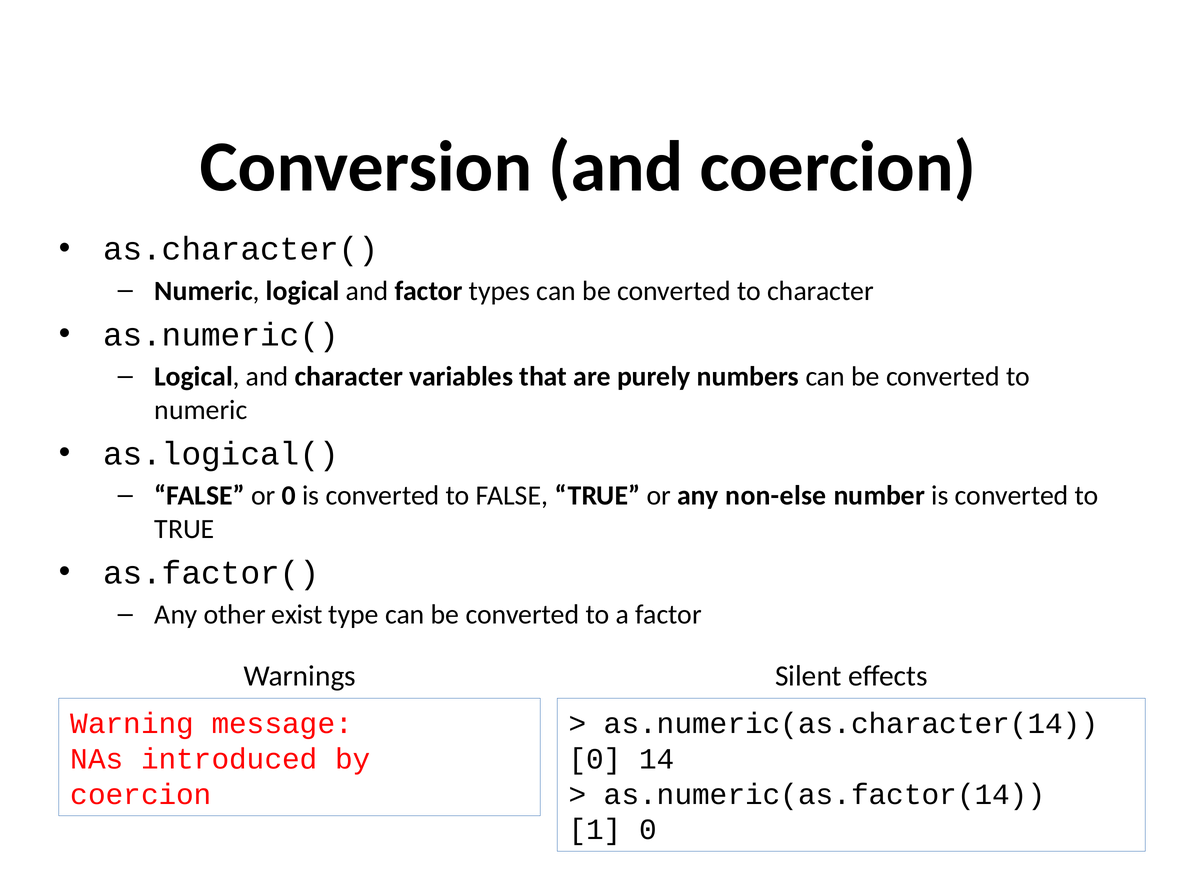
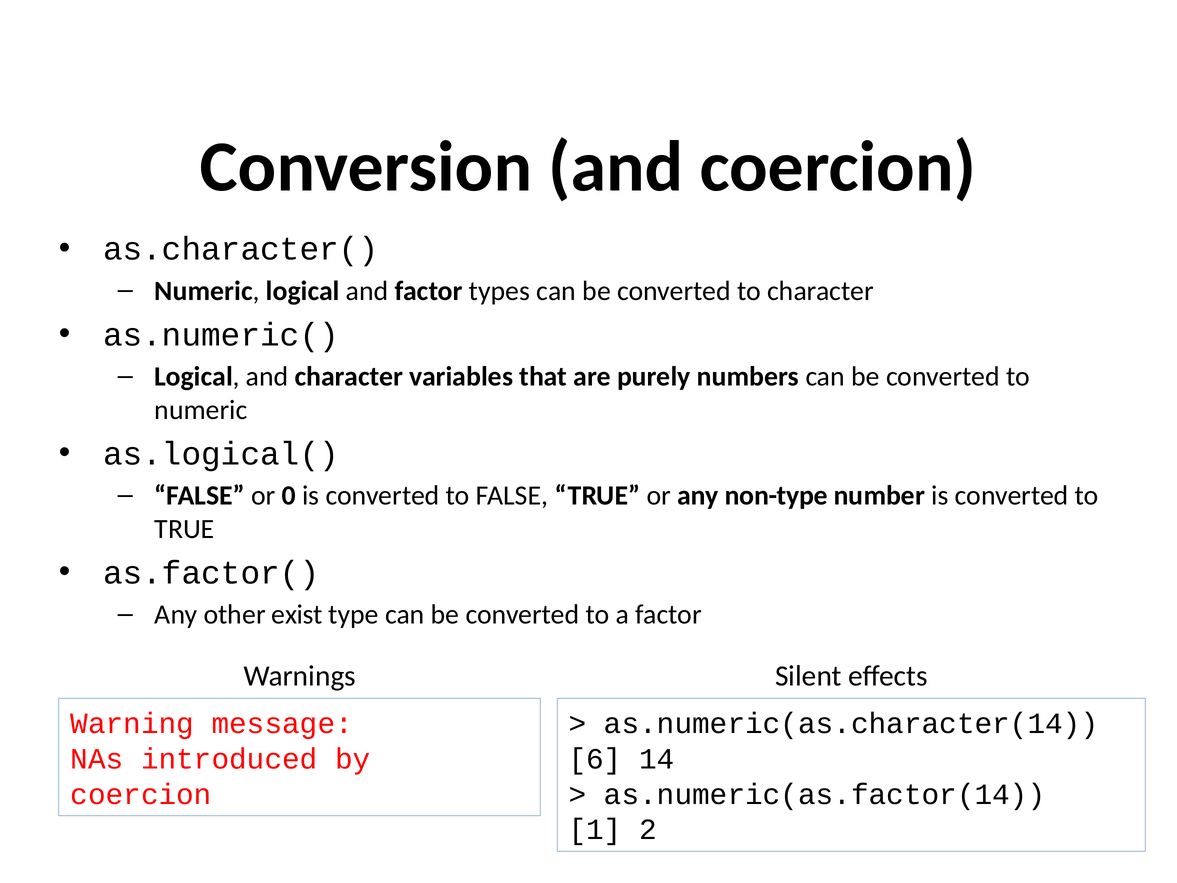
non-else: non-else -> non-type (776, 496)
0: 0 -> 6 (595, 759)
1 0: 0 -> 2 (648, 829)
